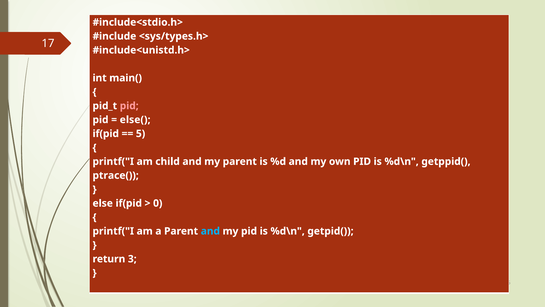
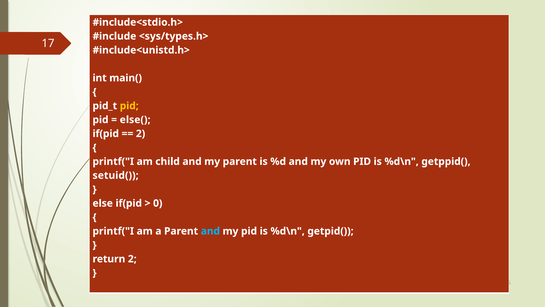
pid colour: pink -> yellow (129, 106)
5: 5 -> 2 (141, 133)
ptrace(: ptrace( -> setuid( (116, 175)
return 3: 3 -> 2 (132, 259)
